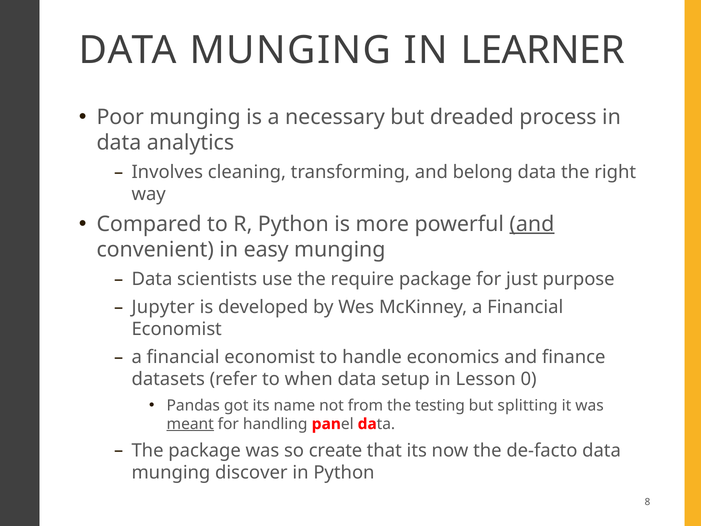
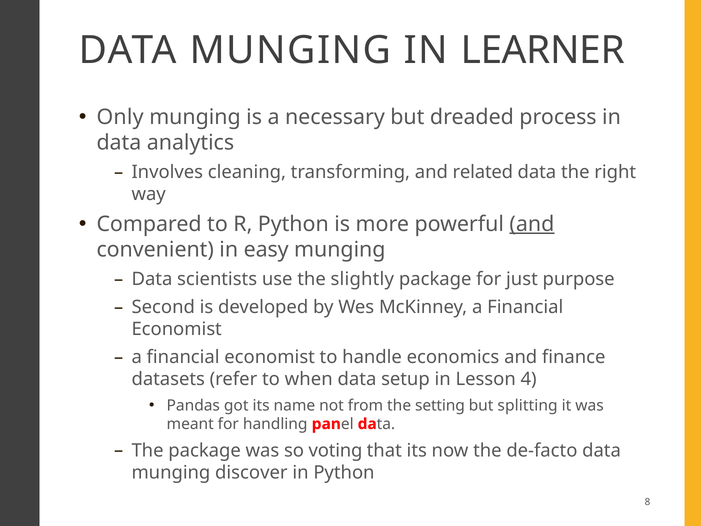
Poor: Poor -> Only (120, 117)
belong: belong -> related (483, 172)
require: require -> slightly (362, 279)
Jupyter: Jupyter -> Second (163, 307)
0: 0 -> 4 (529, 379)
testing: testing -> setting (440, 405)
meant underline: present -> none (190, 424)
create: create -> voting (336, 450)
